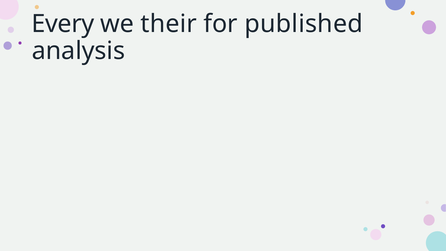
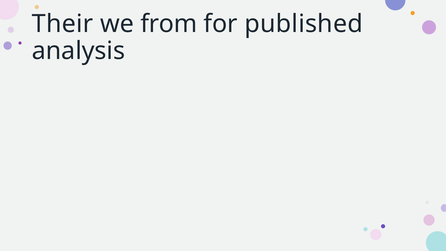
Every: Every -> Their (63, 24)
their: their -> from (169, 24)
